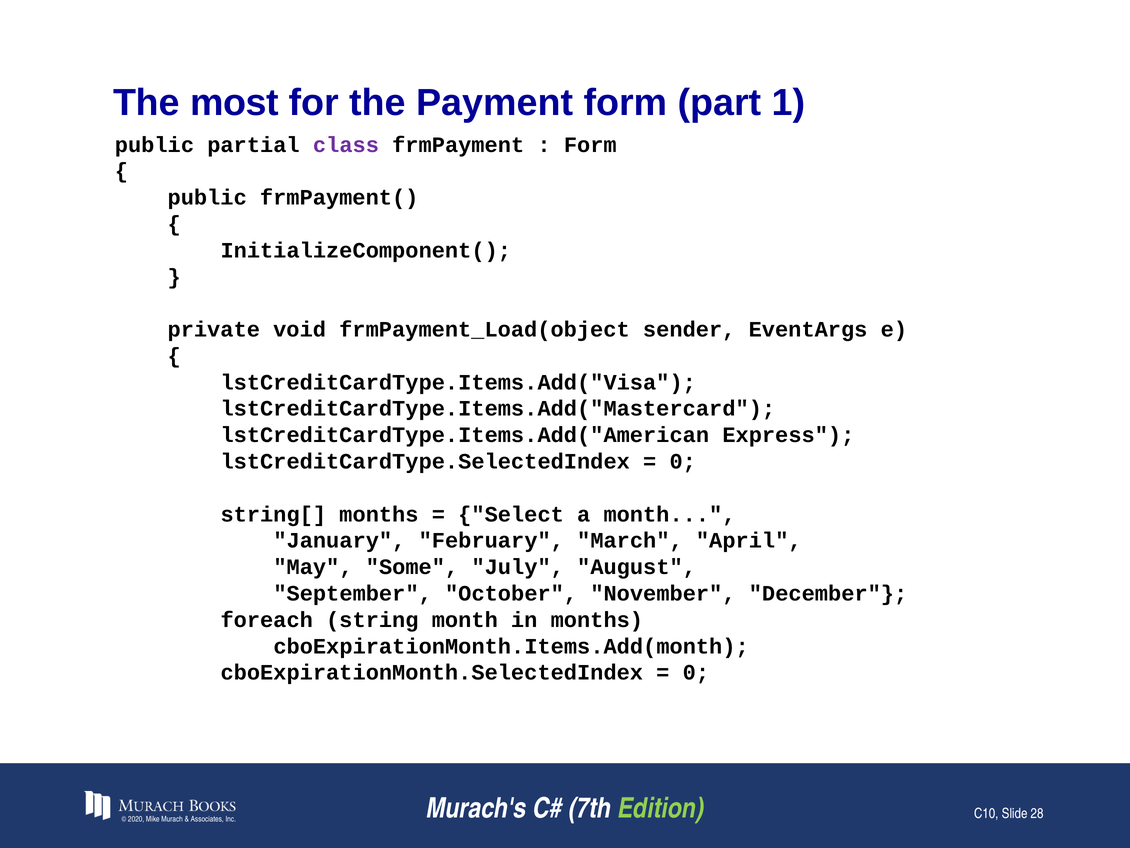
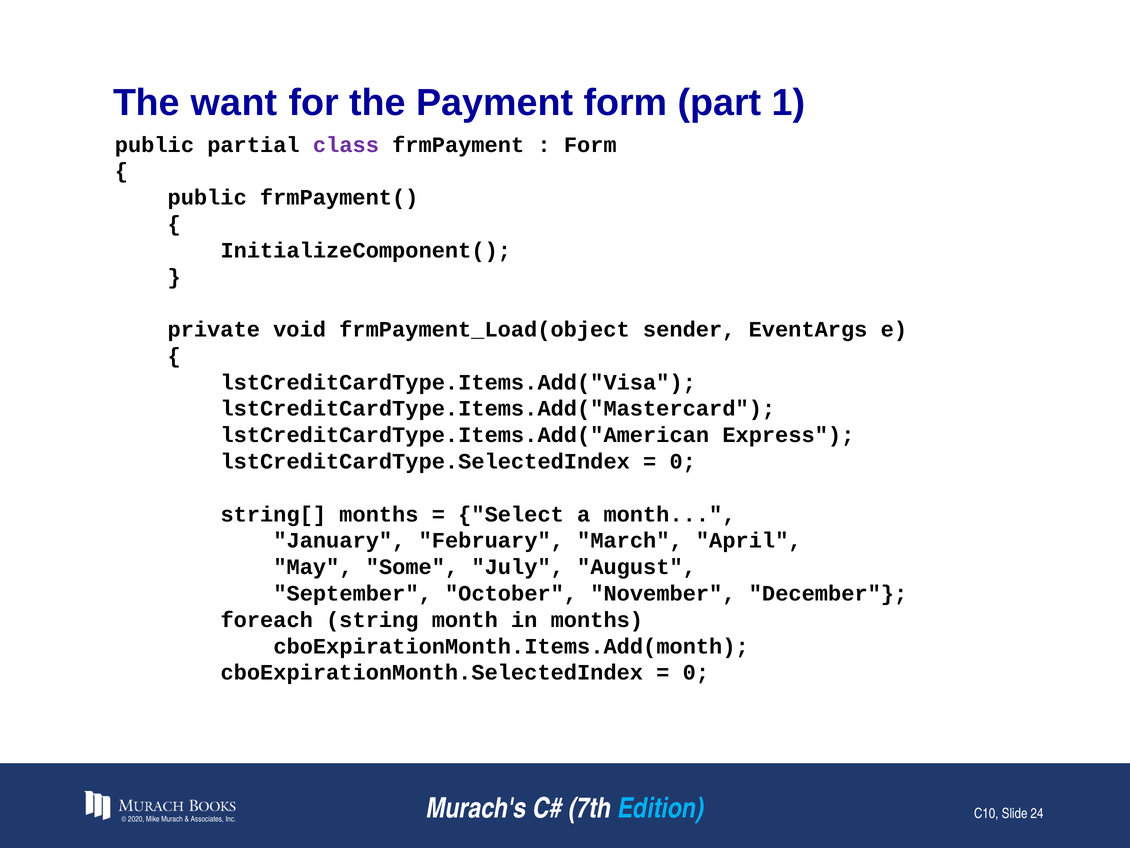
most: most -> want (234, 103)
Edition colour: light green -> light blue (661, 808)
28: 28 -> 24 (1037, 813)
